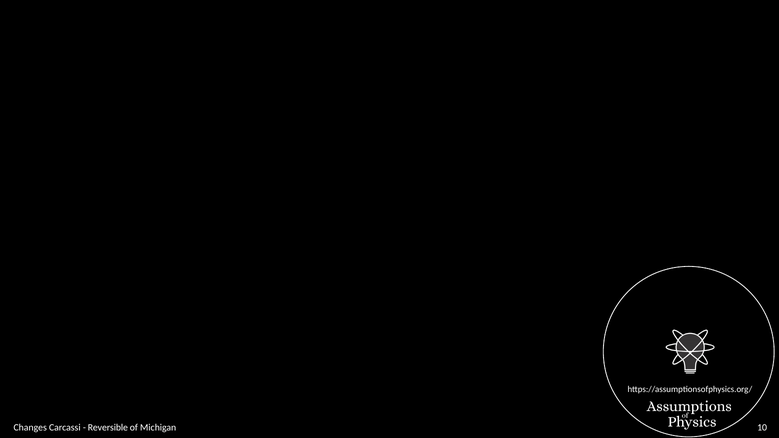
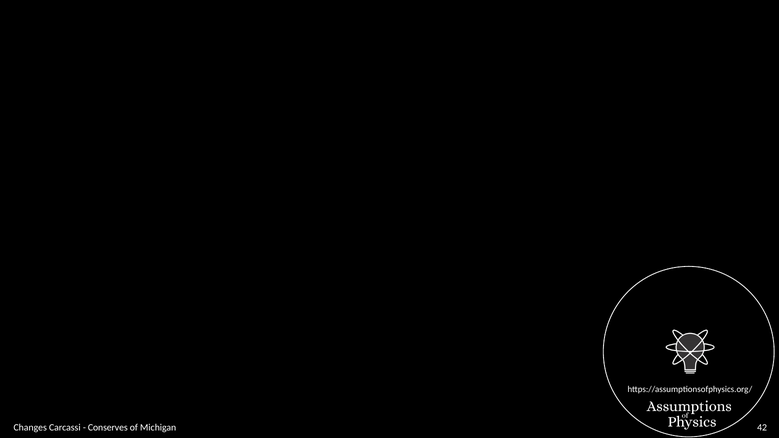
Reversible: Reversible -> Conserves (108, 428)
10: 10 -> 42 (762, 428)
